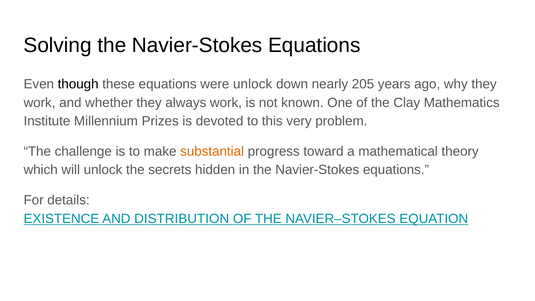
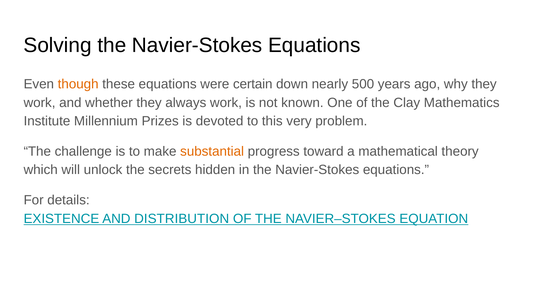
though colour: black -> orange (78, 84)
were unlock: unlock -> certain (253, 84)
205: 205 -> 500 (363, 84)
